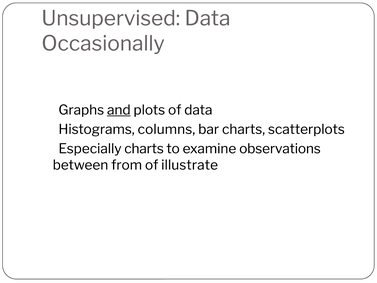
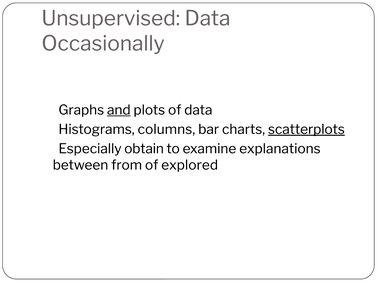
scatterplots underline: none -> present (306, 129)
charts: charts -> obtain (144, 149)
observations: observations -> explanations (280, 149)
illustrate: illustrate -> explored (190, 165)
